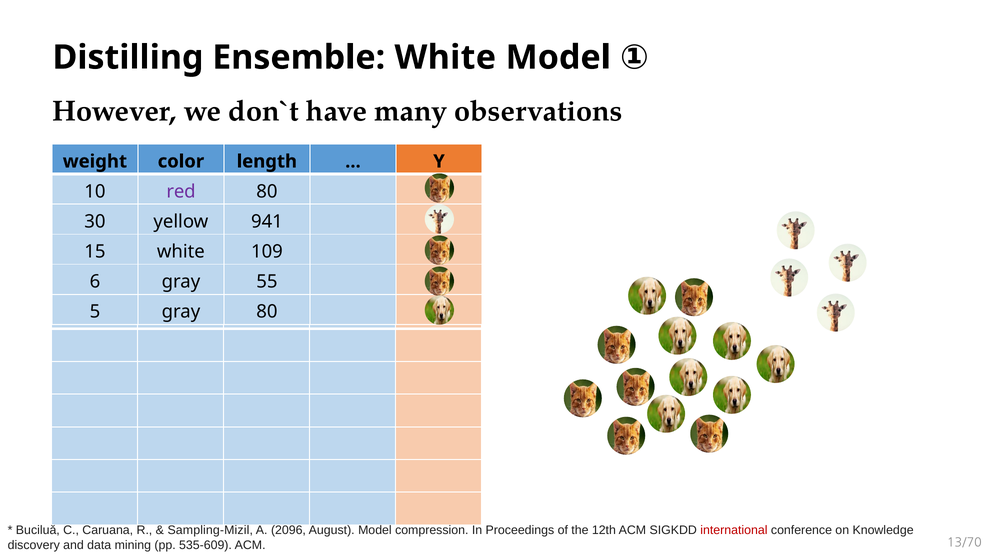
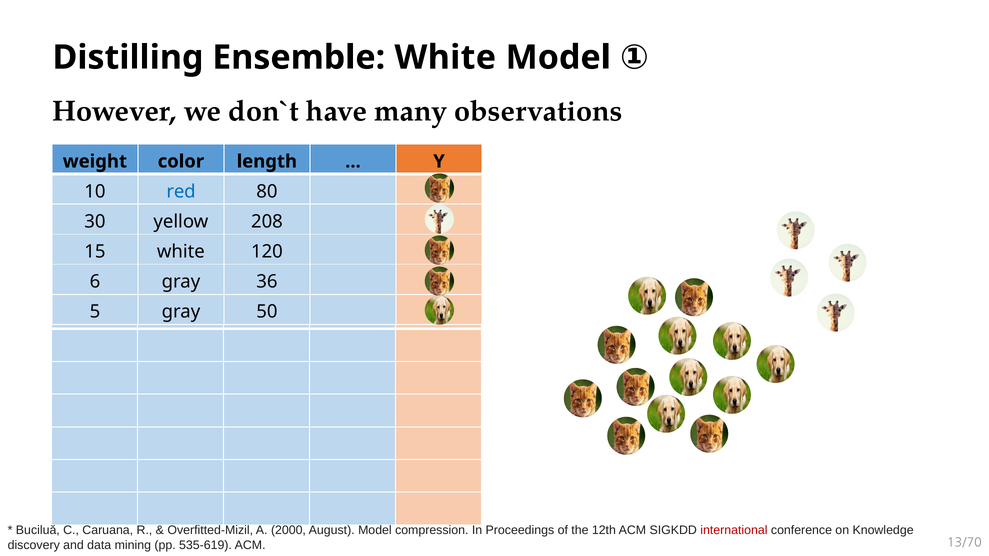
red colour: purple -> blue (181, 192)
941: 941 -> 208 (267, 222)
109: 109 -> 120 (267, 252)
55: 55 -> 36 (267, 282)
gray 80: 80 -> 50 (267, 312)
Sampling-Mizil: Sampling-Mizil -> Overfitted-Mizil (210, 531)
2096: 2096 -> 2000 (288, 531)
535-609: 535-609 -> 535-619 (205, 545)
